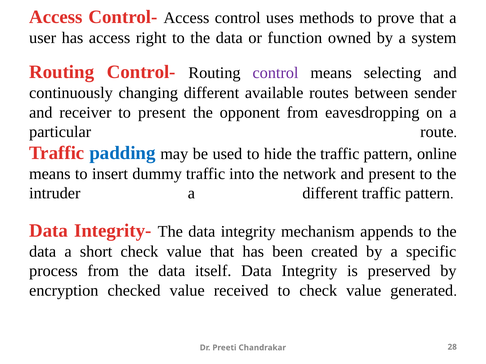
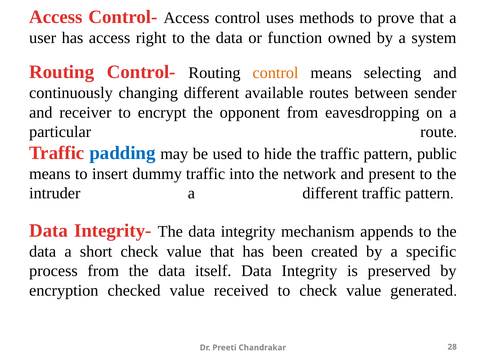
control colour: purple -> orange (275, 73)
to present: present -> encrypt (162, 112)
online: online -> public (437, 154)
